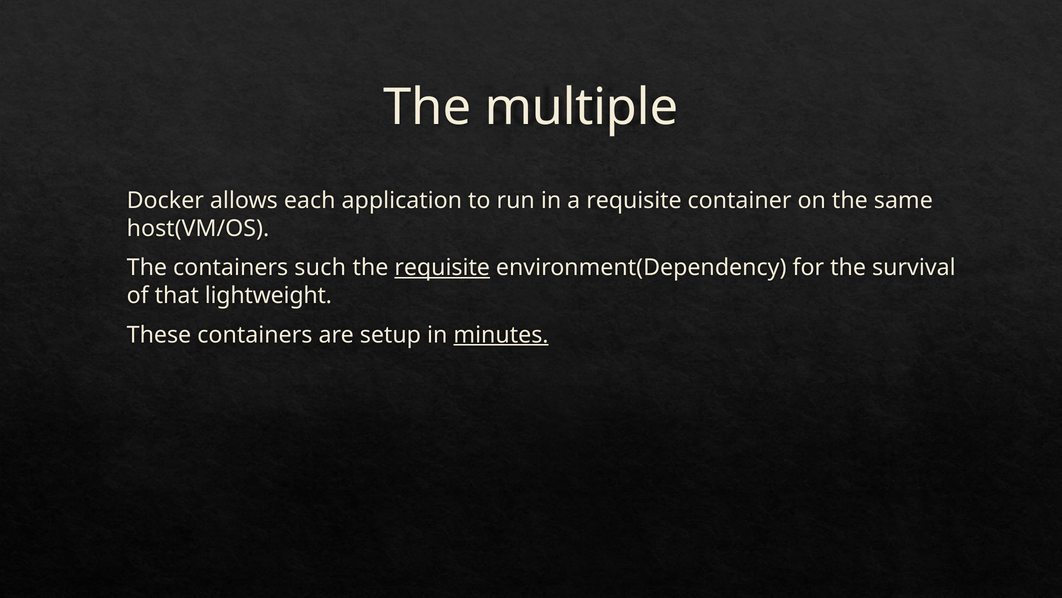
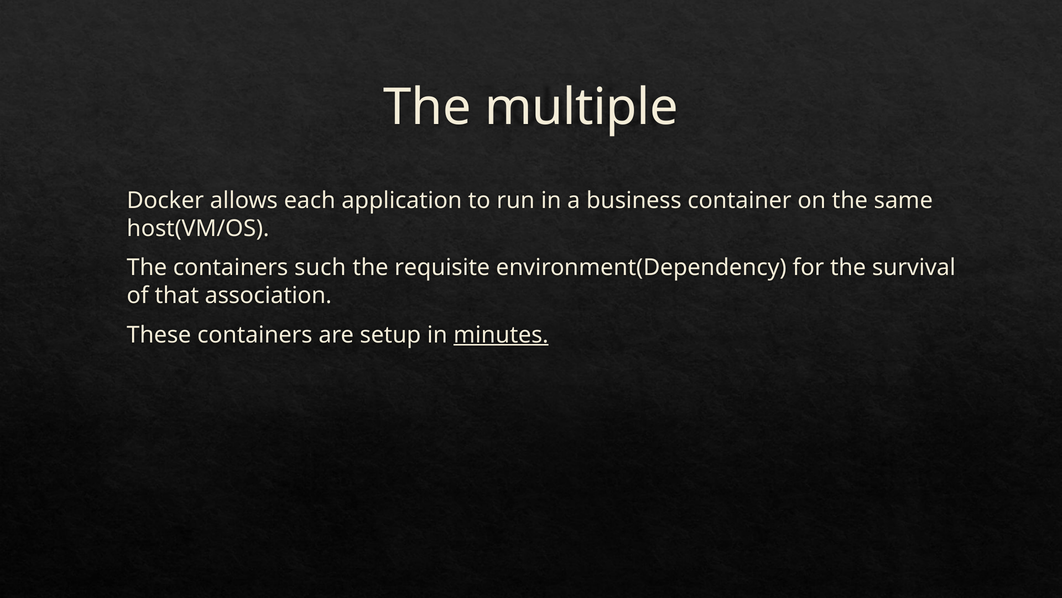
a requisite: requisite -> business (634, 200)
requisite underline: present -> none (442, 267)
lightweight: lightweight -> association (268, 295)
